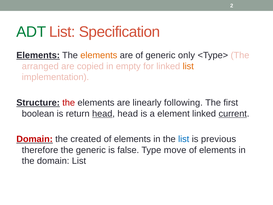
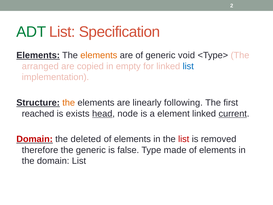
only: only -> void (186, 55)
list colour: orange -> blue (188, 66)
the colour: red -> orange (69, 103)
boolean: boolean -> reached (38, 113)
return: return -> exists (78, 113)
head head: head -> node (128, 113)
created: created -> deleted (86, 139)
list colour: blue -> red (184, 139)
previous: previous -> removed (219, 139)
move: move -> made (175, 150)
